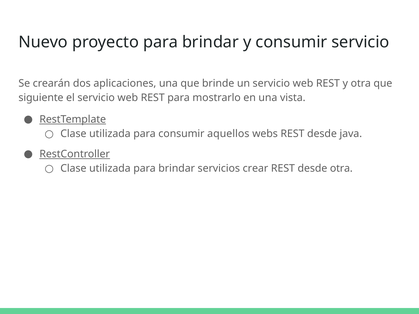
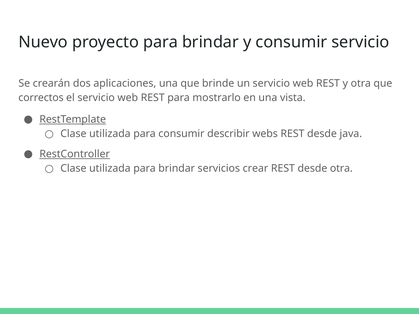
siguiente: siguiente -> correctos (41, 98)
aquellos: aquellos -> describir (228, 134)
